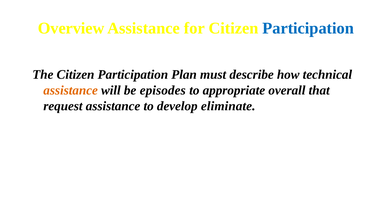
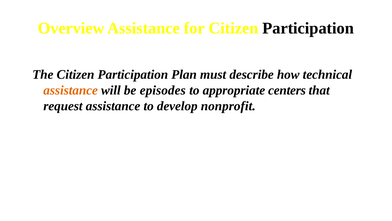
Participation colour: blue -> black (308, 28)
overall: overall -> centers (287, 90)
eliminate: eliminate -> nonprofit (228, 106)
